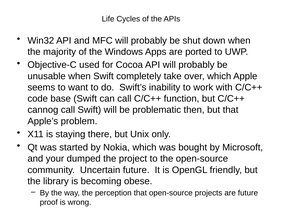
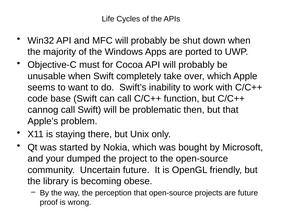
used: used -> must (89, 65)
